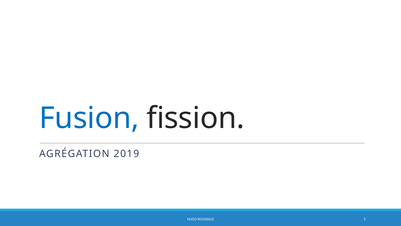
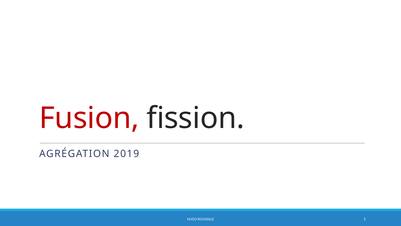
Fusion colour: blue -> red (89, 118)
